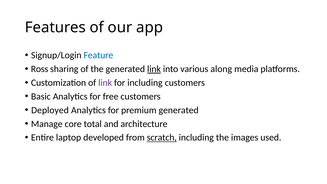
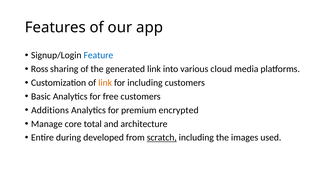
link underline: present -> none (154, 69)
along: along -> cloud (221, 69)
link colour: purple -> orange (105, 83)
Deployed: Deployed -> Additions (50, 110)
premium generated: generated -> encrypted (179, 110)
laptop: laptop -> during (69, 138)
